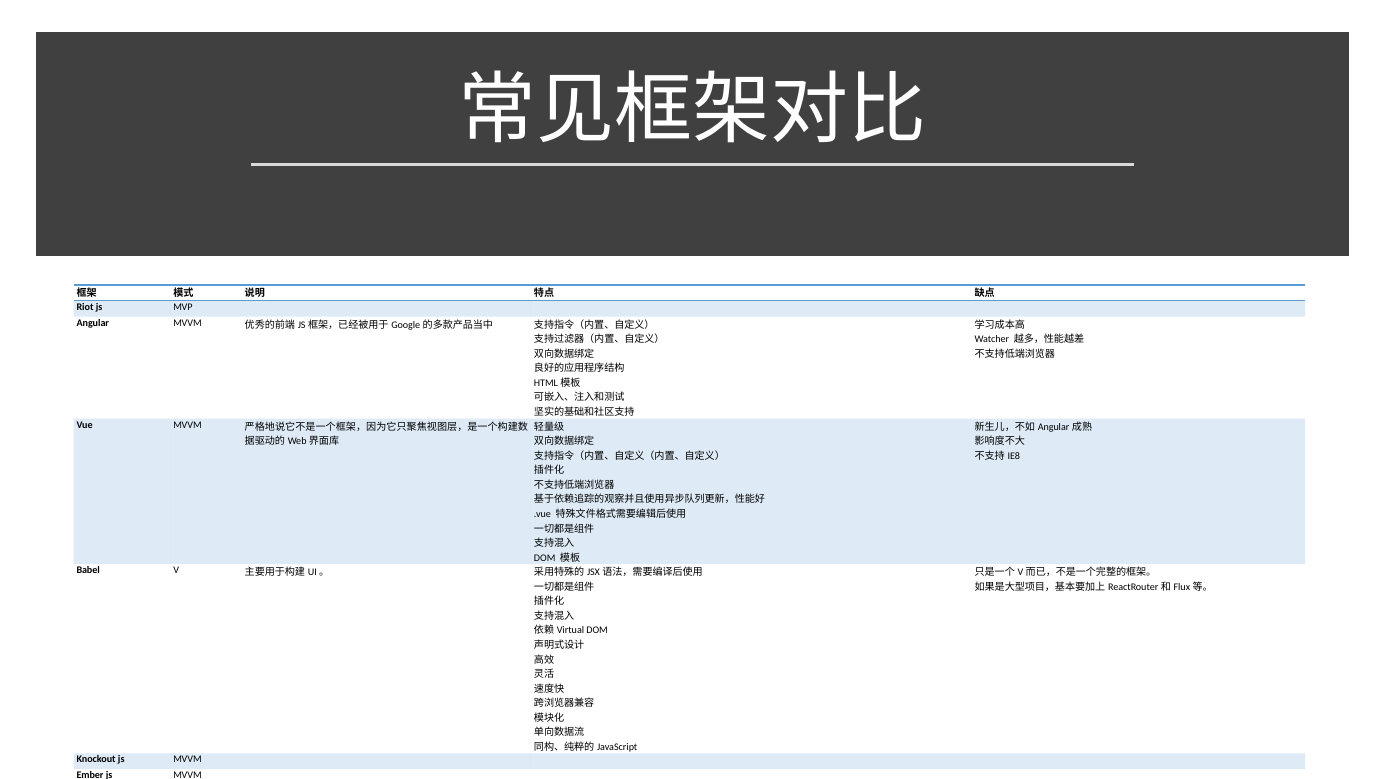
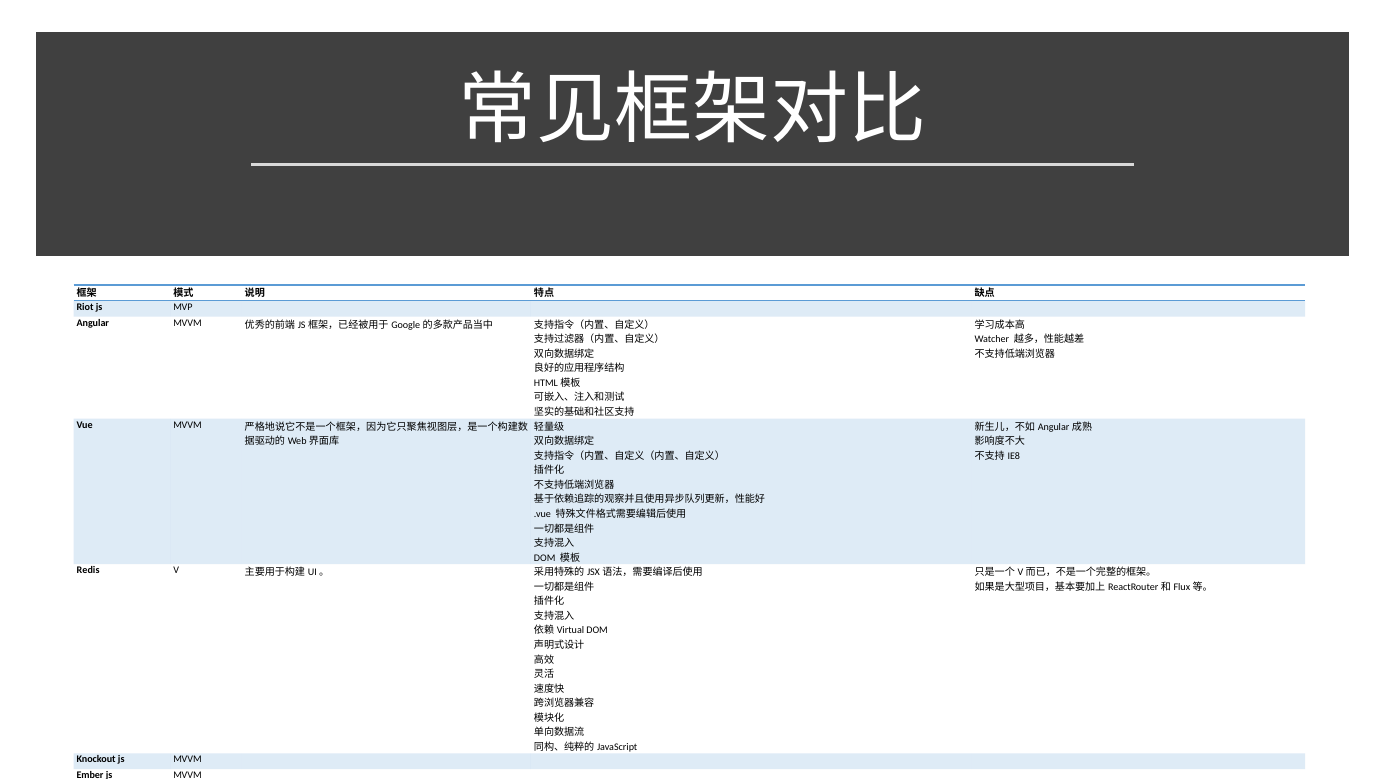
Babel: Babel -> Redis (88, 570)
